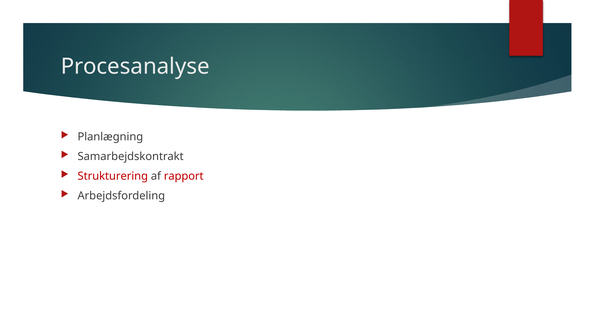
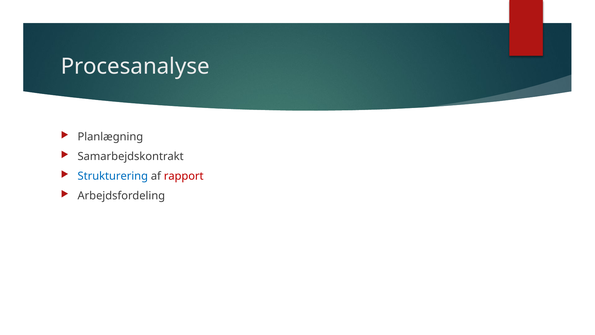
Strukturering colour: red -> blue (113, 176)
